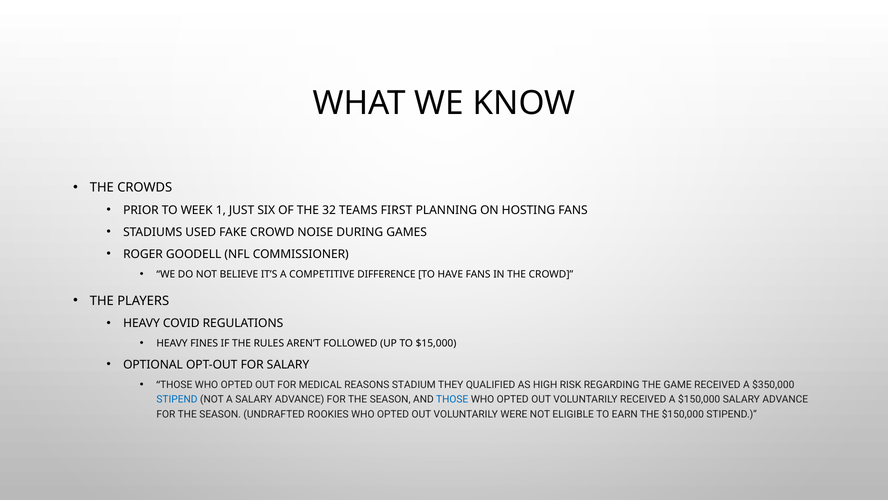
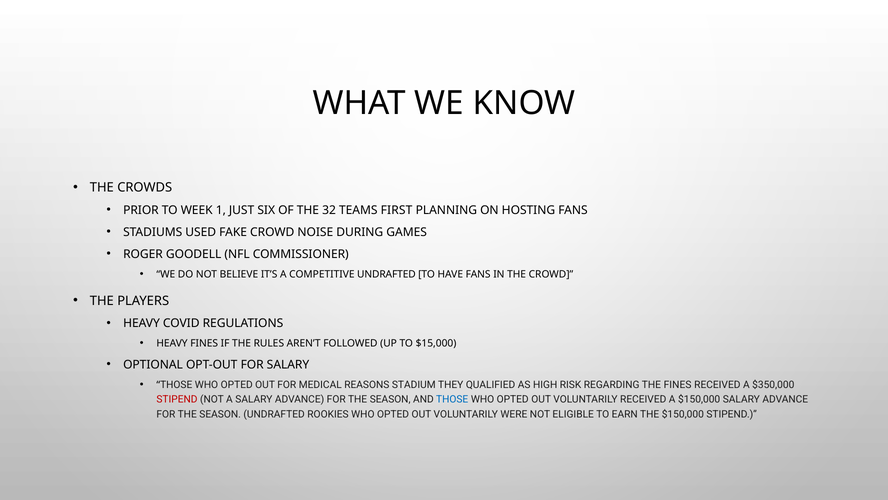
COMPETITIVE DIFFERENCE: DIFFERENCE -> UNDRAFTED (386, 274)
THE GAME: GAME -> FINES (678, 384)
STIPEND colour: blue -> red (177, 399)
